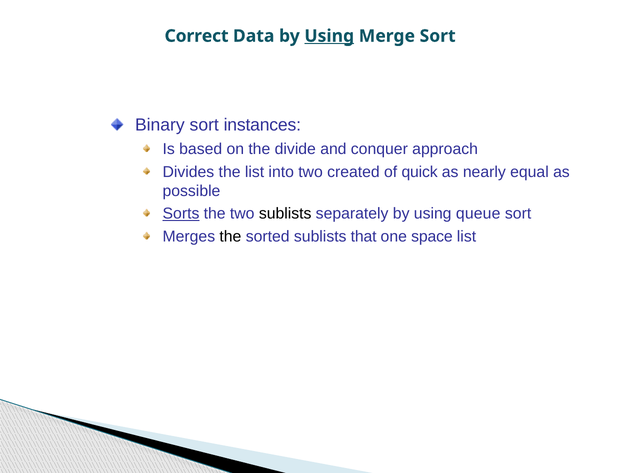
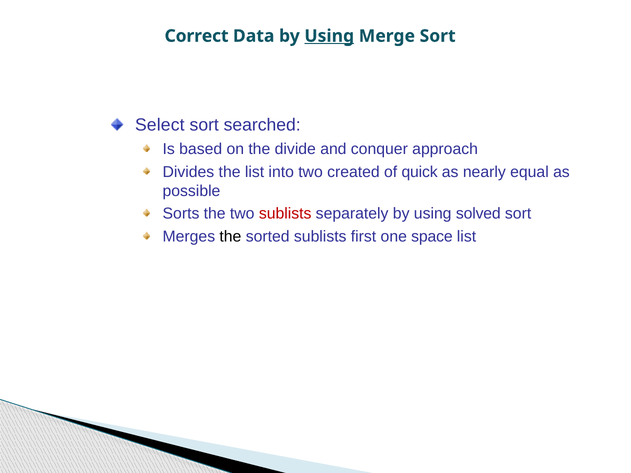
Binary: Binary -> Select (160, 125)
instances: instances -> searched (262, 125)
Sorts underline: present -> none (181, 214)
sublists colour: black -> red (285, 214)
queue: queue -> solved (478, 214)
that: that -> first (364, 237)
